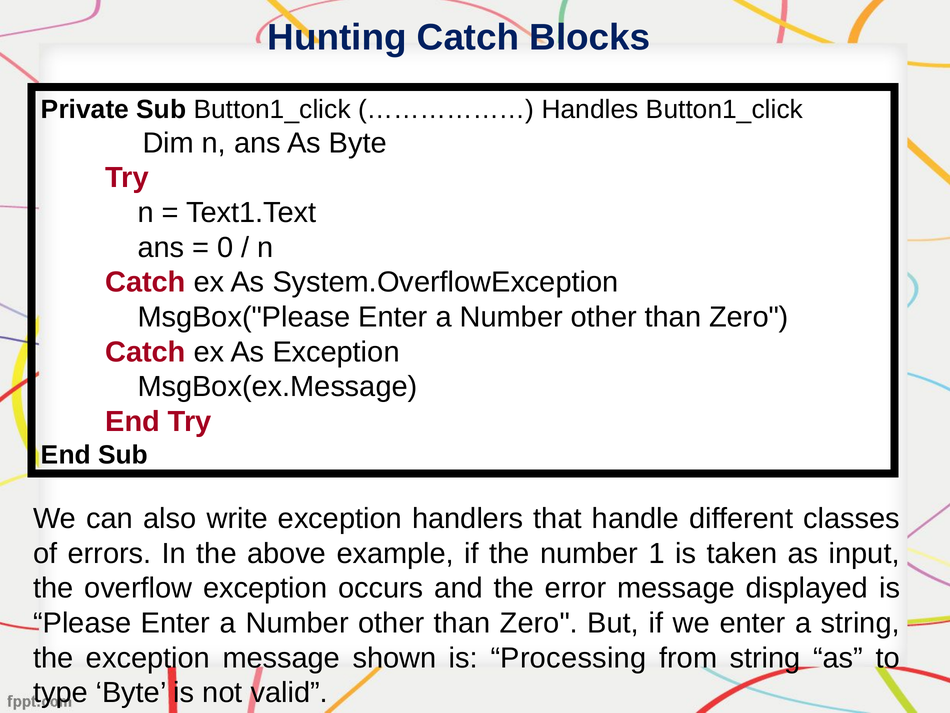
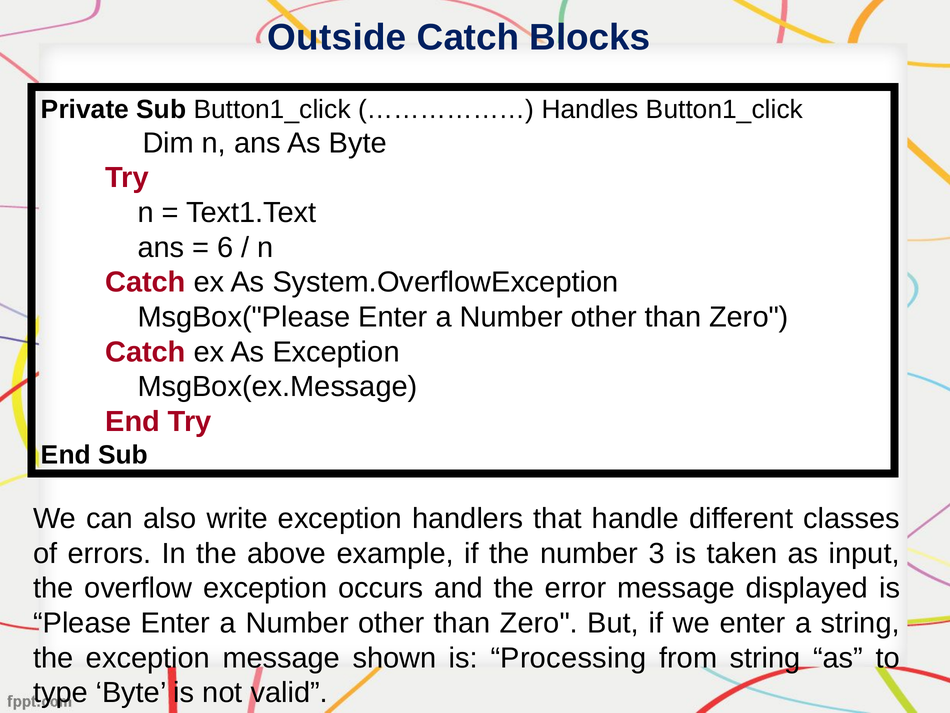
Hunting: Hunting -> Outside (337, 37)
0: 0 -> 6 (225, 247)
1: 1 -> 3 (657, 553)
